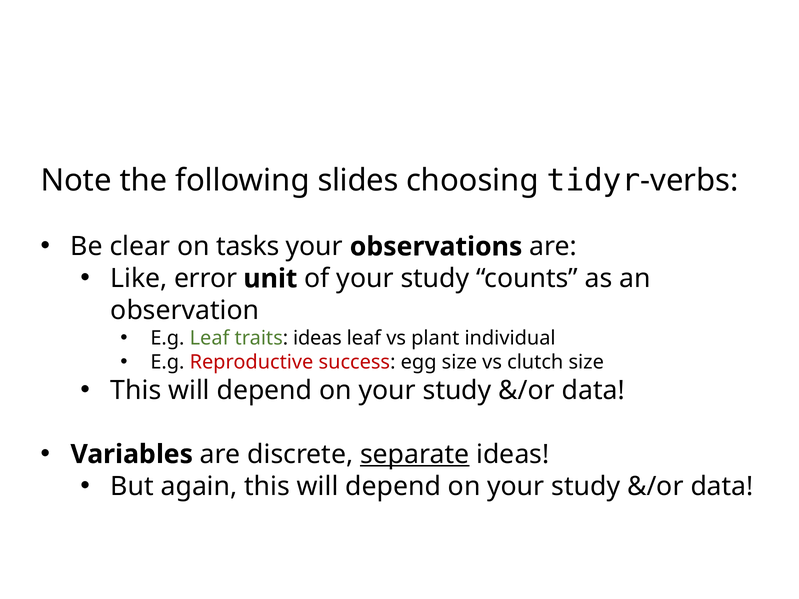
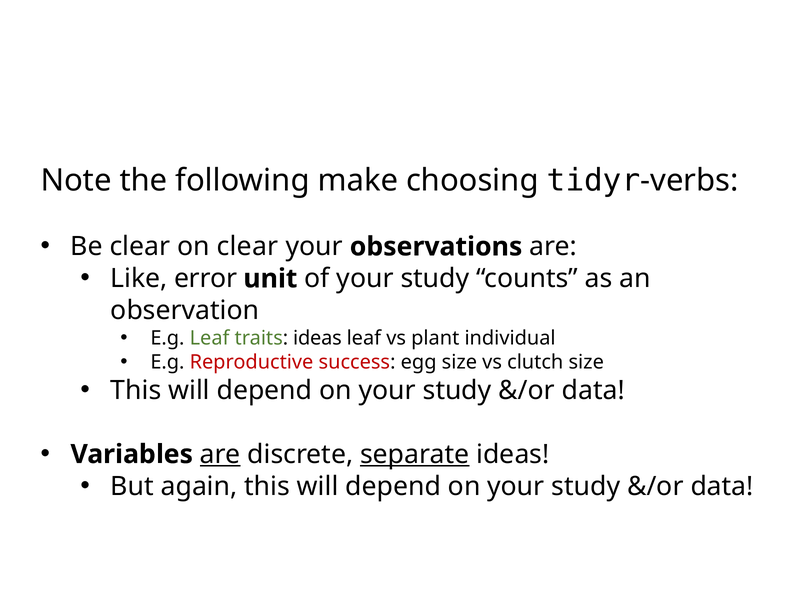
slides: slides -> make (358, 180)
on tasks: tasks -> clear (248, 247)
are underline: none -> present (220, 455)
